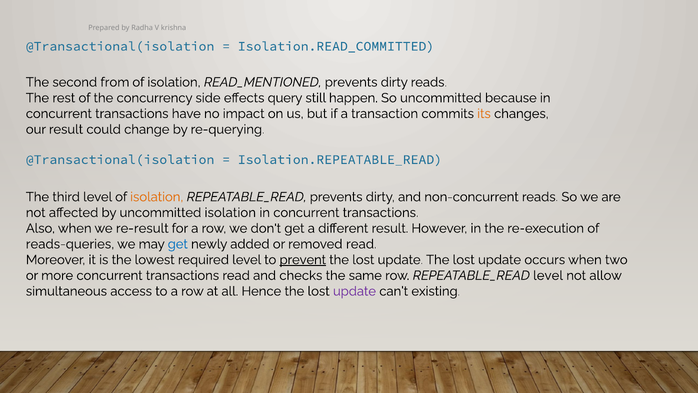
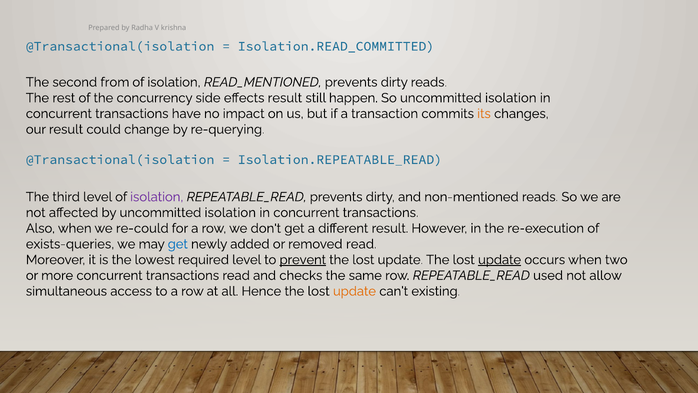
effects query: query -> result (285, 98)
So uncommitted because: because -> isolation (511, 98)
isolation colour: orange -> purple (157, 197)
non-concurrent: non-concurrent -> non-mentioned (471, 197)
re-result: re-result -> re-could (142, 228)
reads-queries: reads-queries -> exists-queries (70, 244)
update underline: none -> present (500, 260)
REPEATABLE_READ level: level -> used (548, 275)
update colour: purple -> orange (354, 291)
